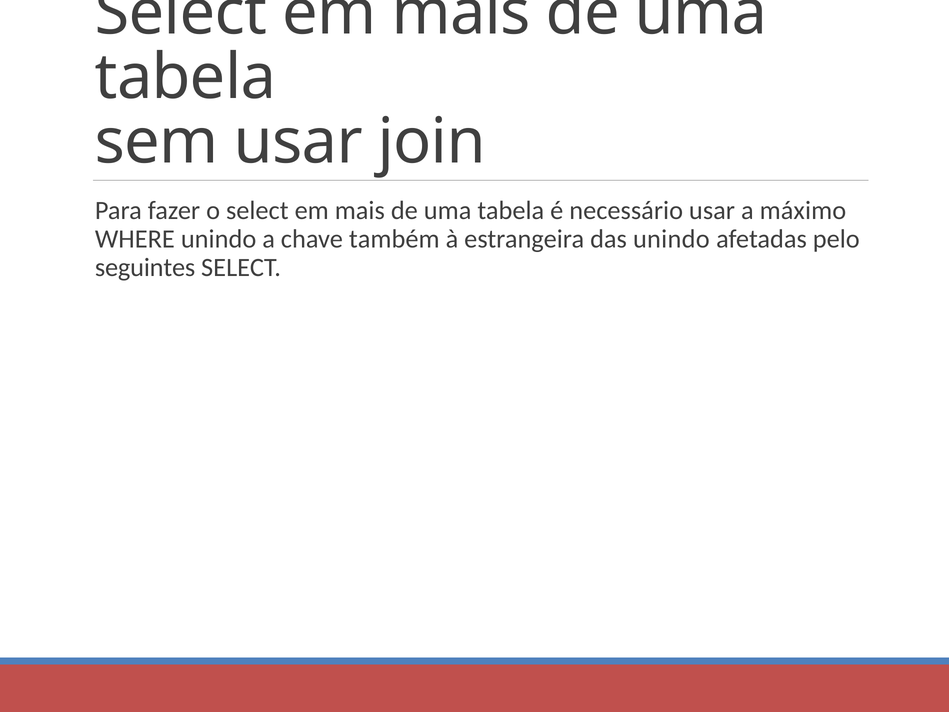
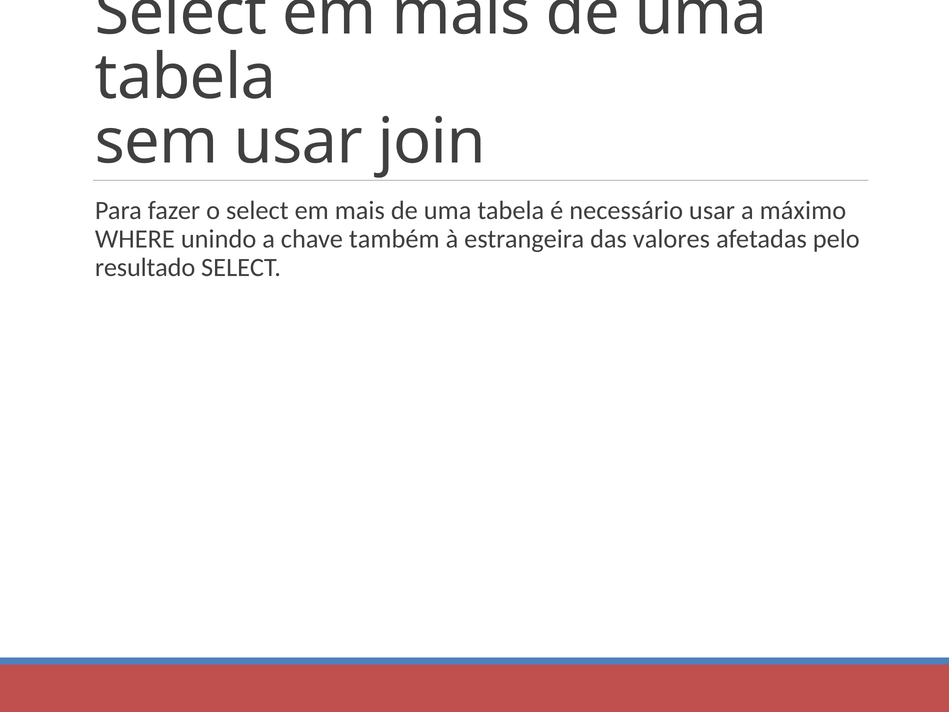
das unindo: unindo -> valores (671, 239)
seguintes: seguintes -> resultado (145, 267)
